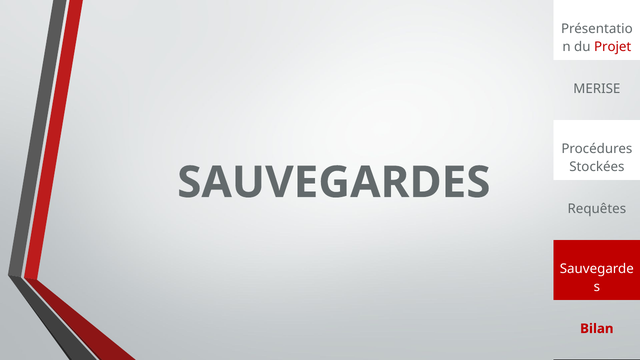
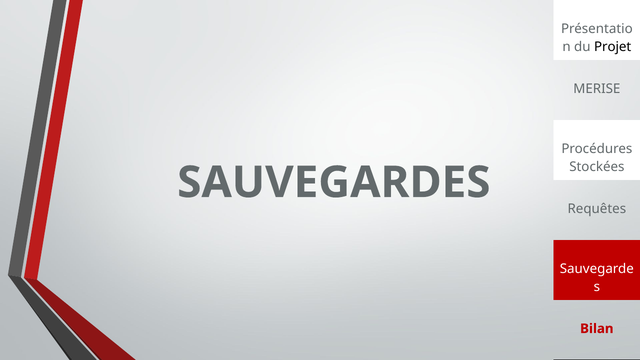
Projet colour: red -> black (613, 47)
